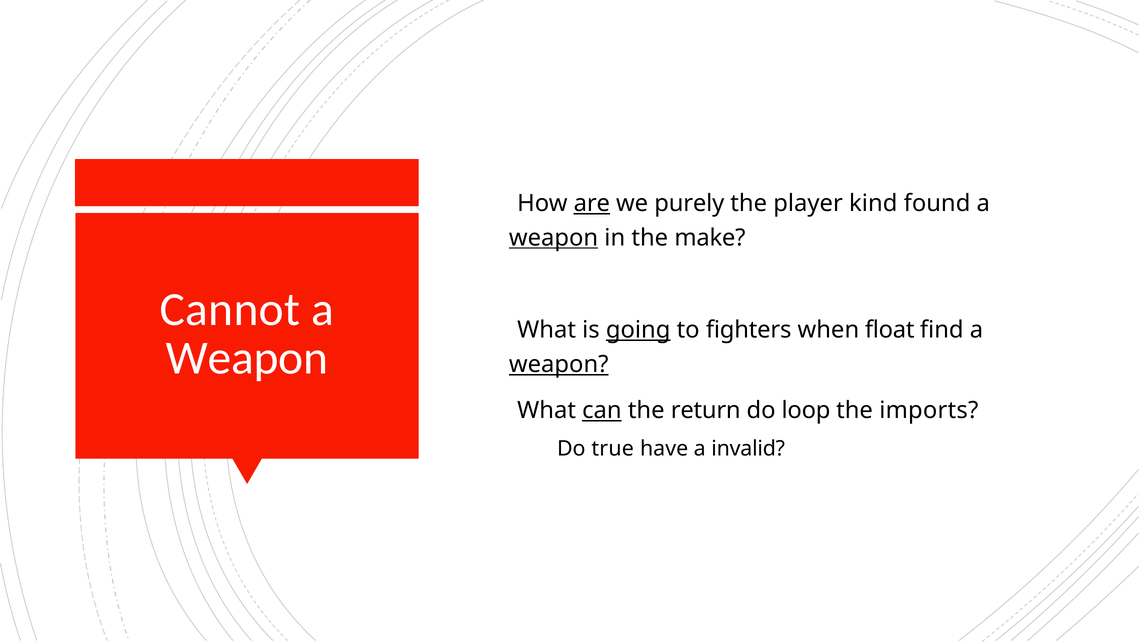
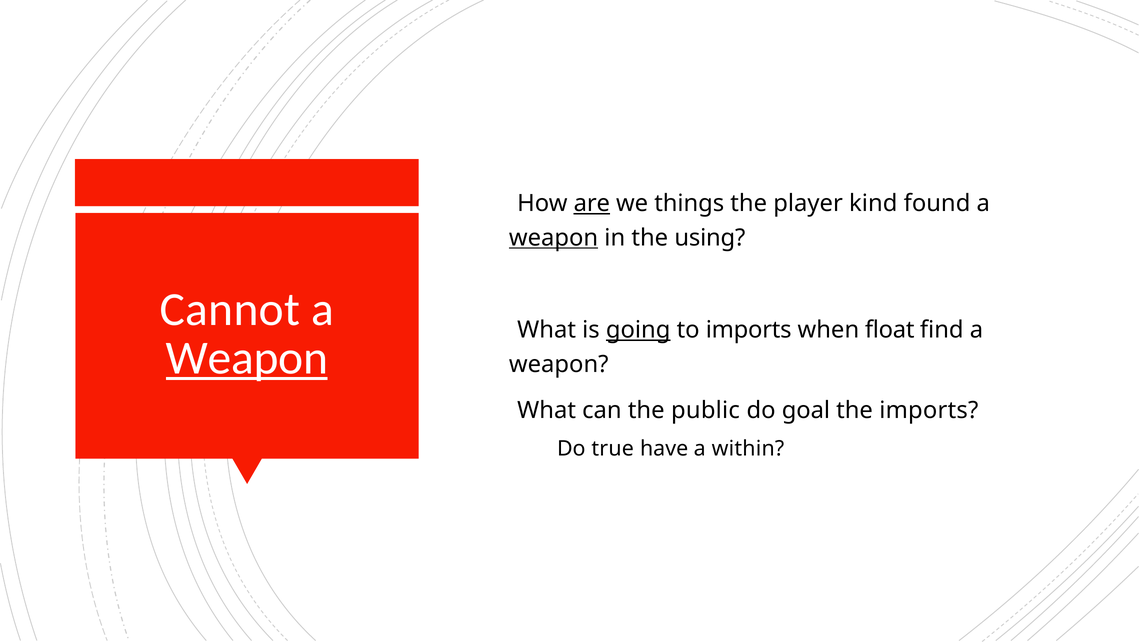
purely: purely -> things (689, 203)
make: make -> using (710, 238)
to fighters: fighters -> imports (749, 330)
Weapon underline: none -> present (247, 358)
weapon underline: present -> none (559, 364)
can underline: present -> none (602, 410)
return: return -> public (705, 410)
loop: loop -> goal (806, 410)
invalid: invalid -> within (748, 448)
